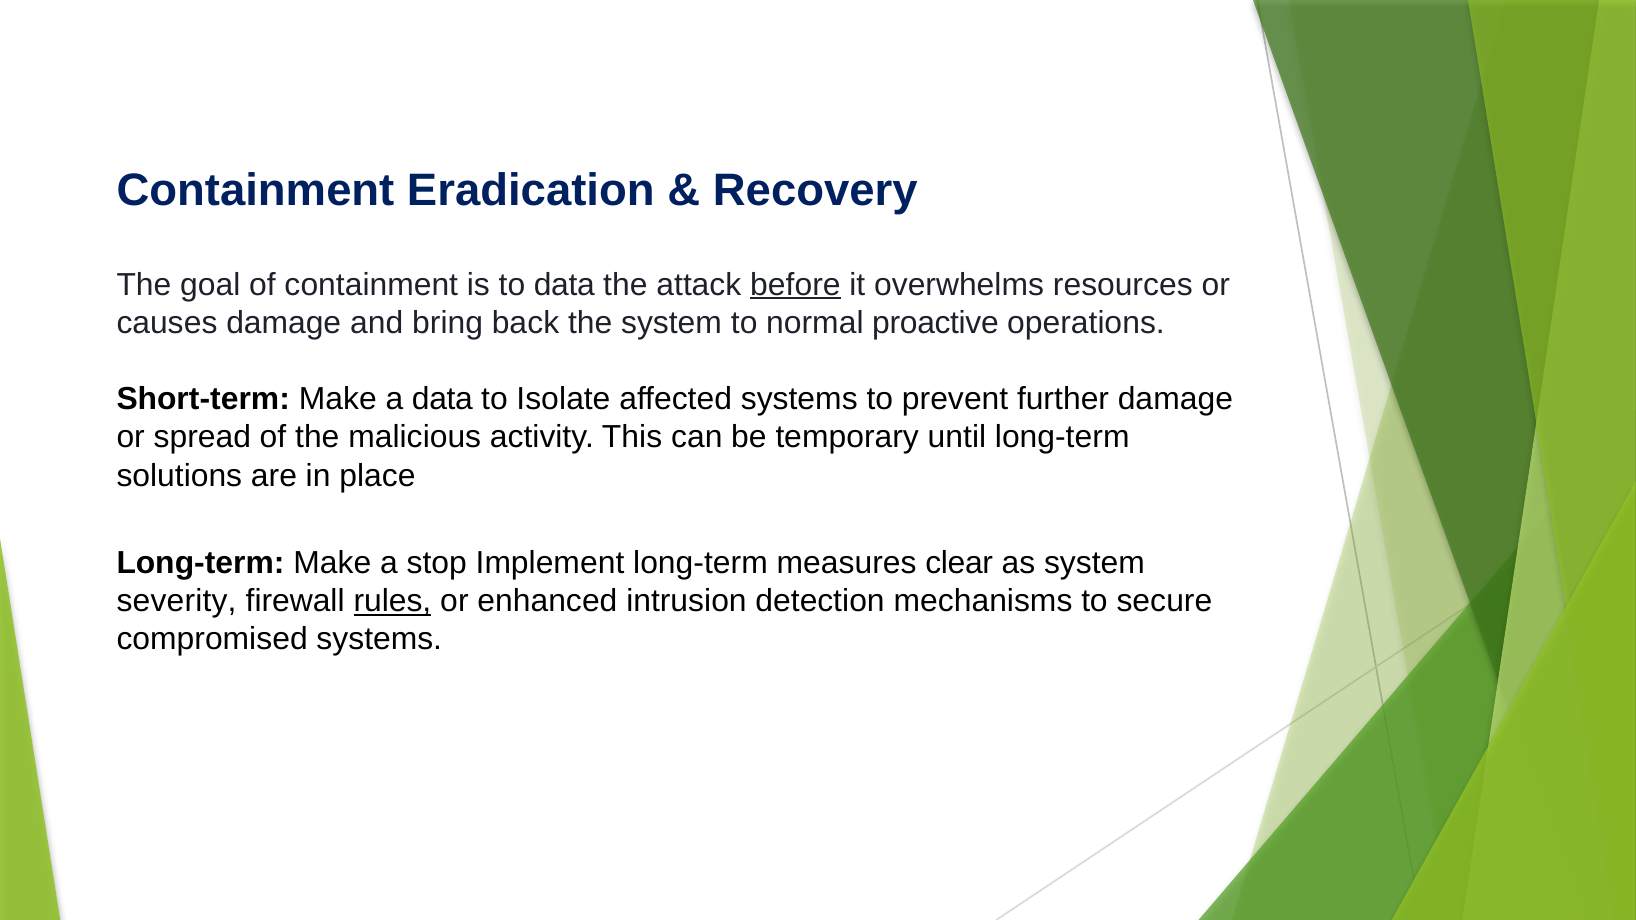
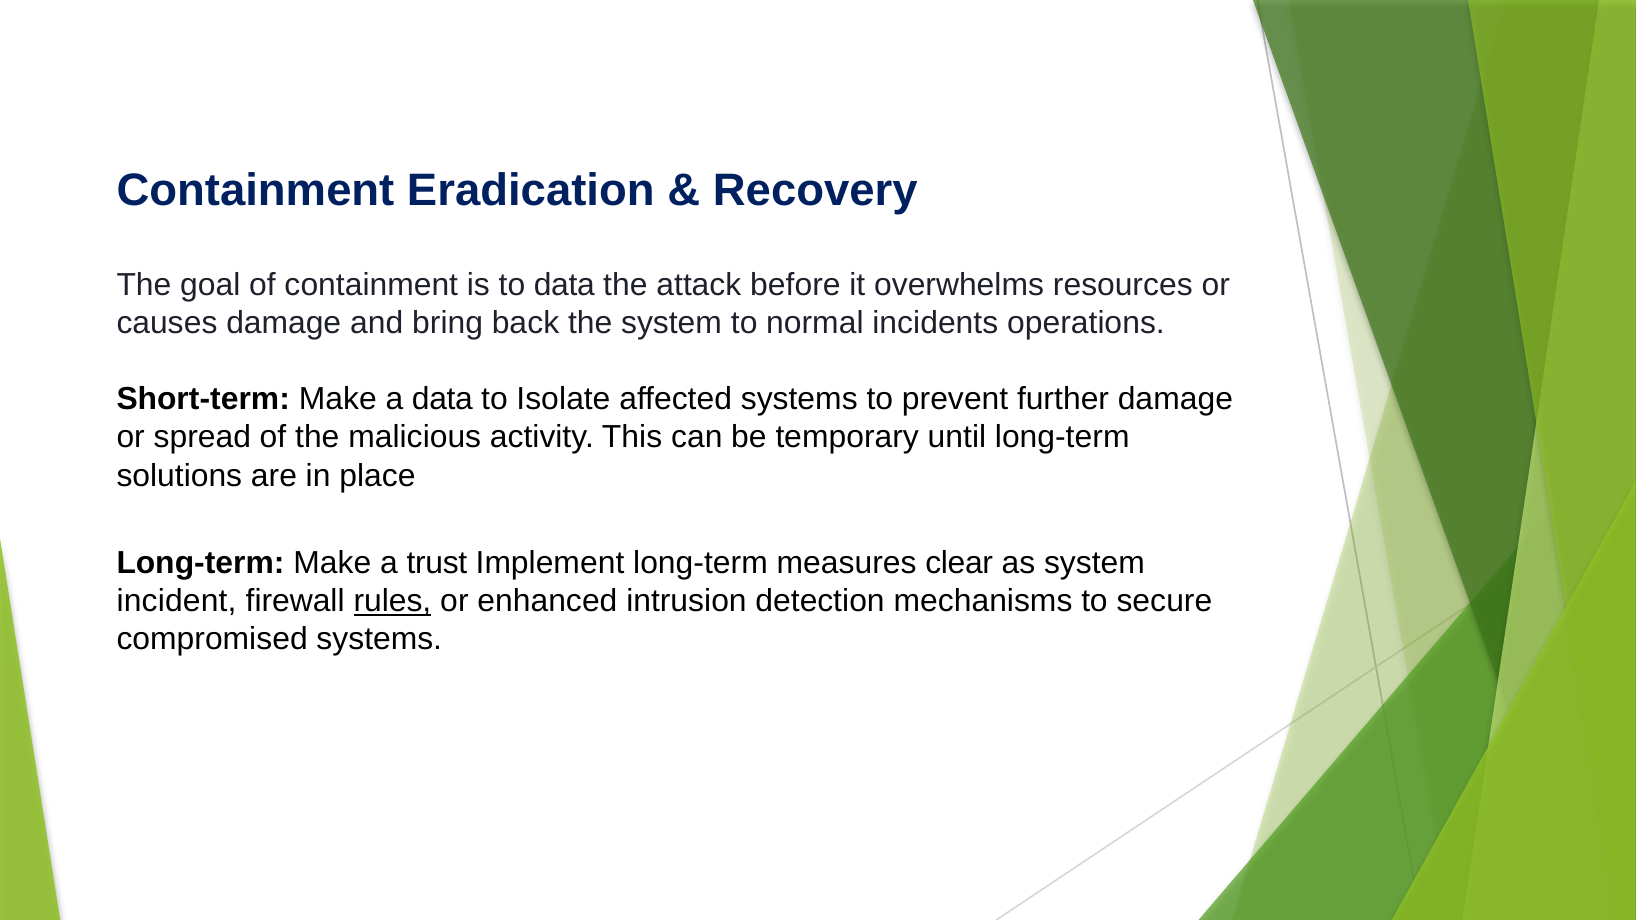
before underline: present -> none (795, 285)
proactive: proactive -> incidents (935, 323)
stop: stop -> trust (437, 563)
severity: severity -> incident (177, 601)
